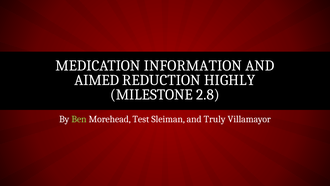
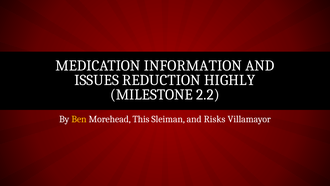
AIMED: AIMED -> ISSUES (97, 80)
2.8: 2.8 -> 2.2 (208, 95)
Ben colour: light green -> yellow (79, 119)
Test: Test -> This (141, 119)
Truly: Truly -> Risks (215, 119)
